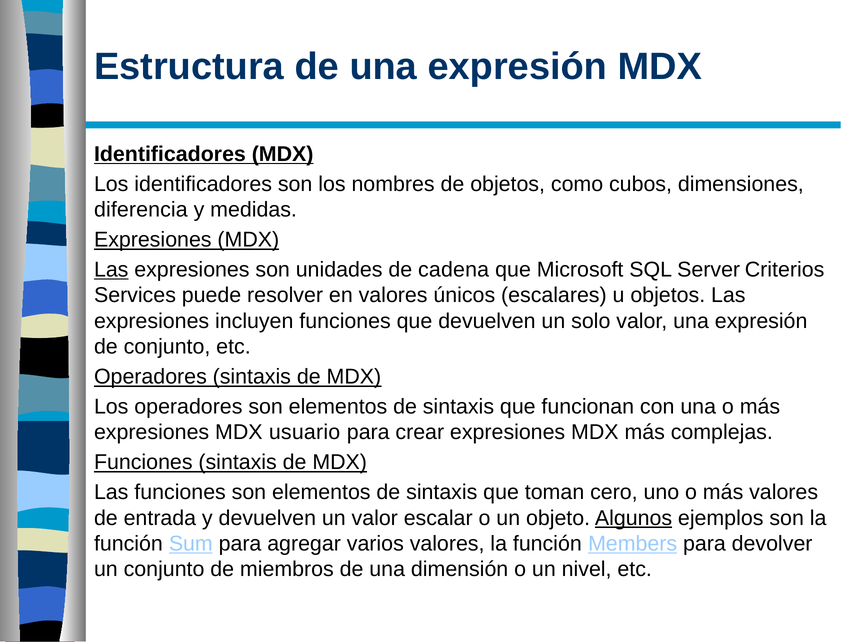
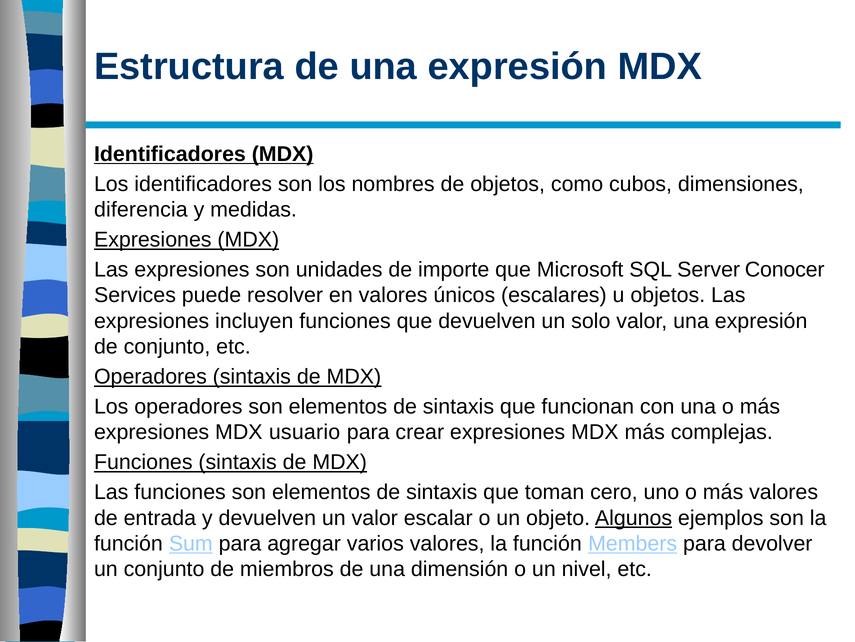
Las underline: present -> none (111, 269)
cadena: cadena -> importe (454, 269)
Criterios: Criterios -> Conocer (785, 269)
